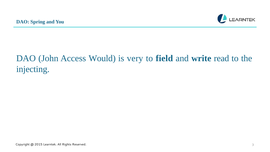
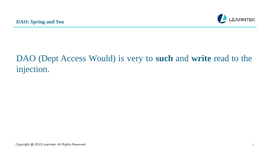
John: John -> Dept (48, 58)
field: field -> such (164, 58)
injecting: injecting -> injection (33, 69)
